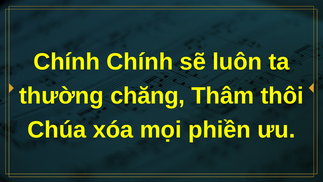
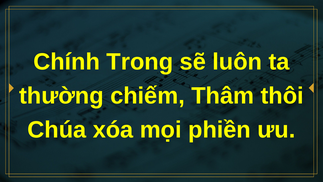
Chính Chính: Chính -> Trong (140, 62)
chăng: chăng -> chiếm (148, 96)
